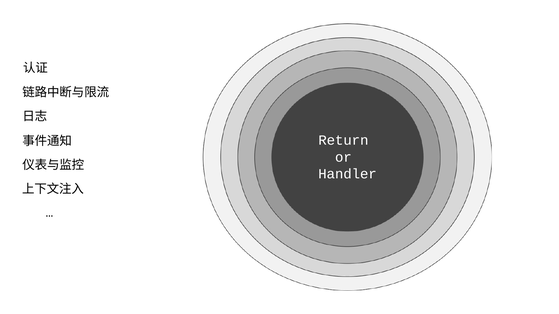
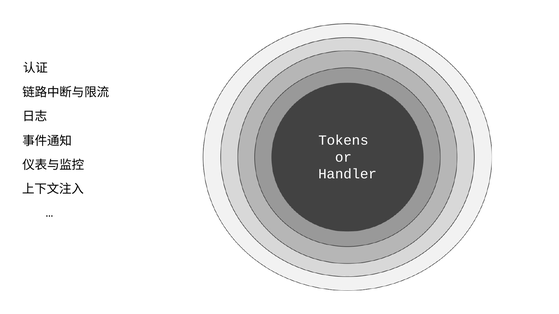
Return: Return -> Tokens (343, 141)
